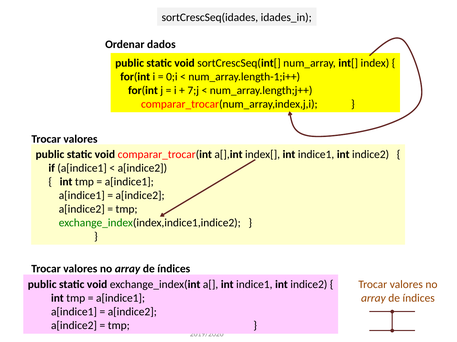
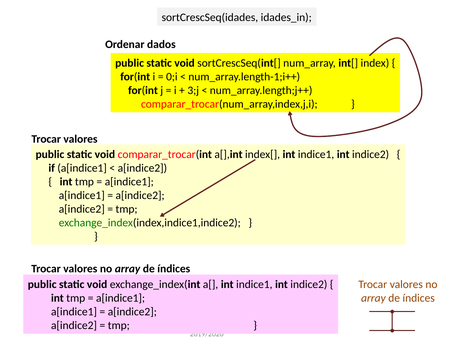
7;j: 7;j -> 3;j (193, 90)
